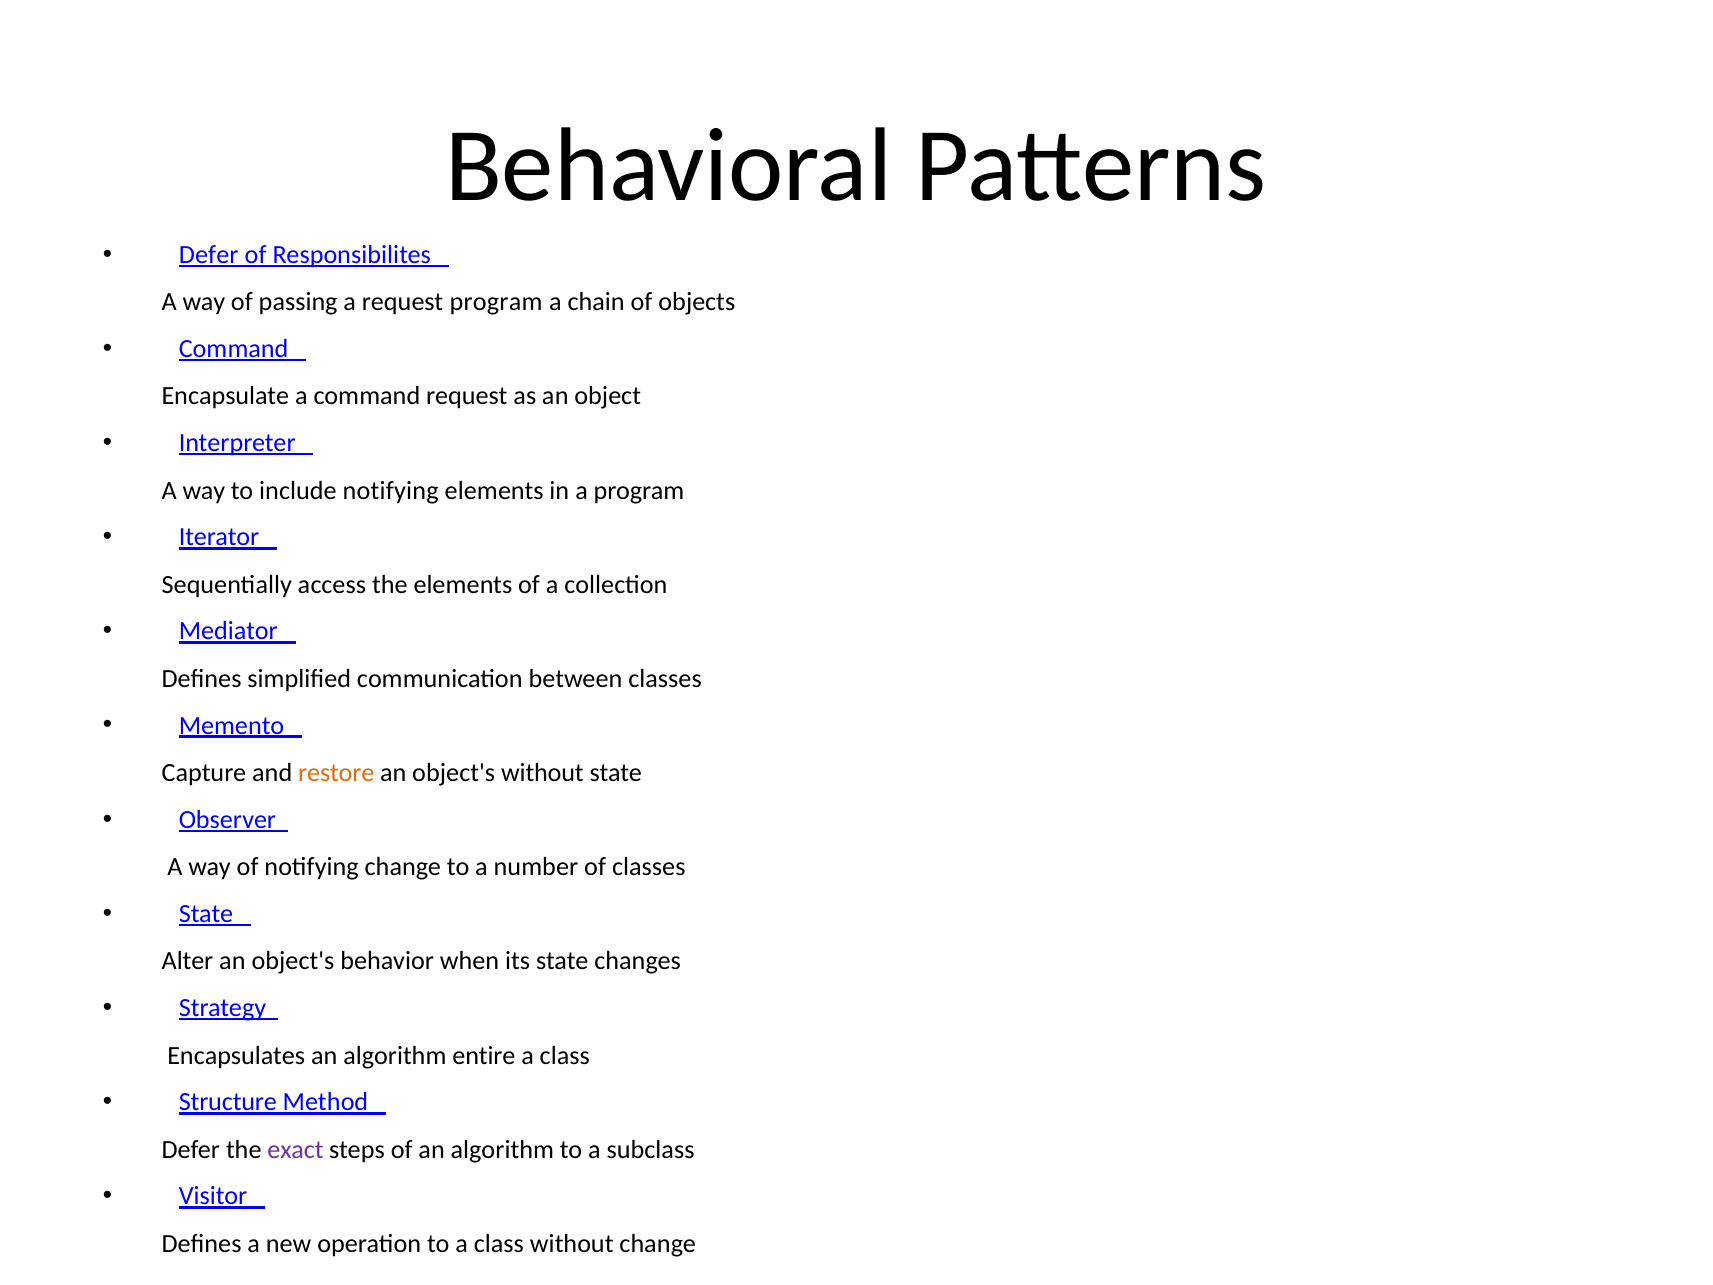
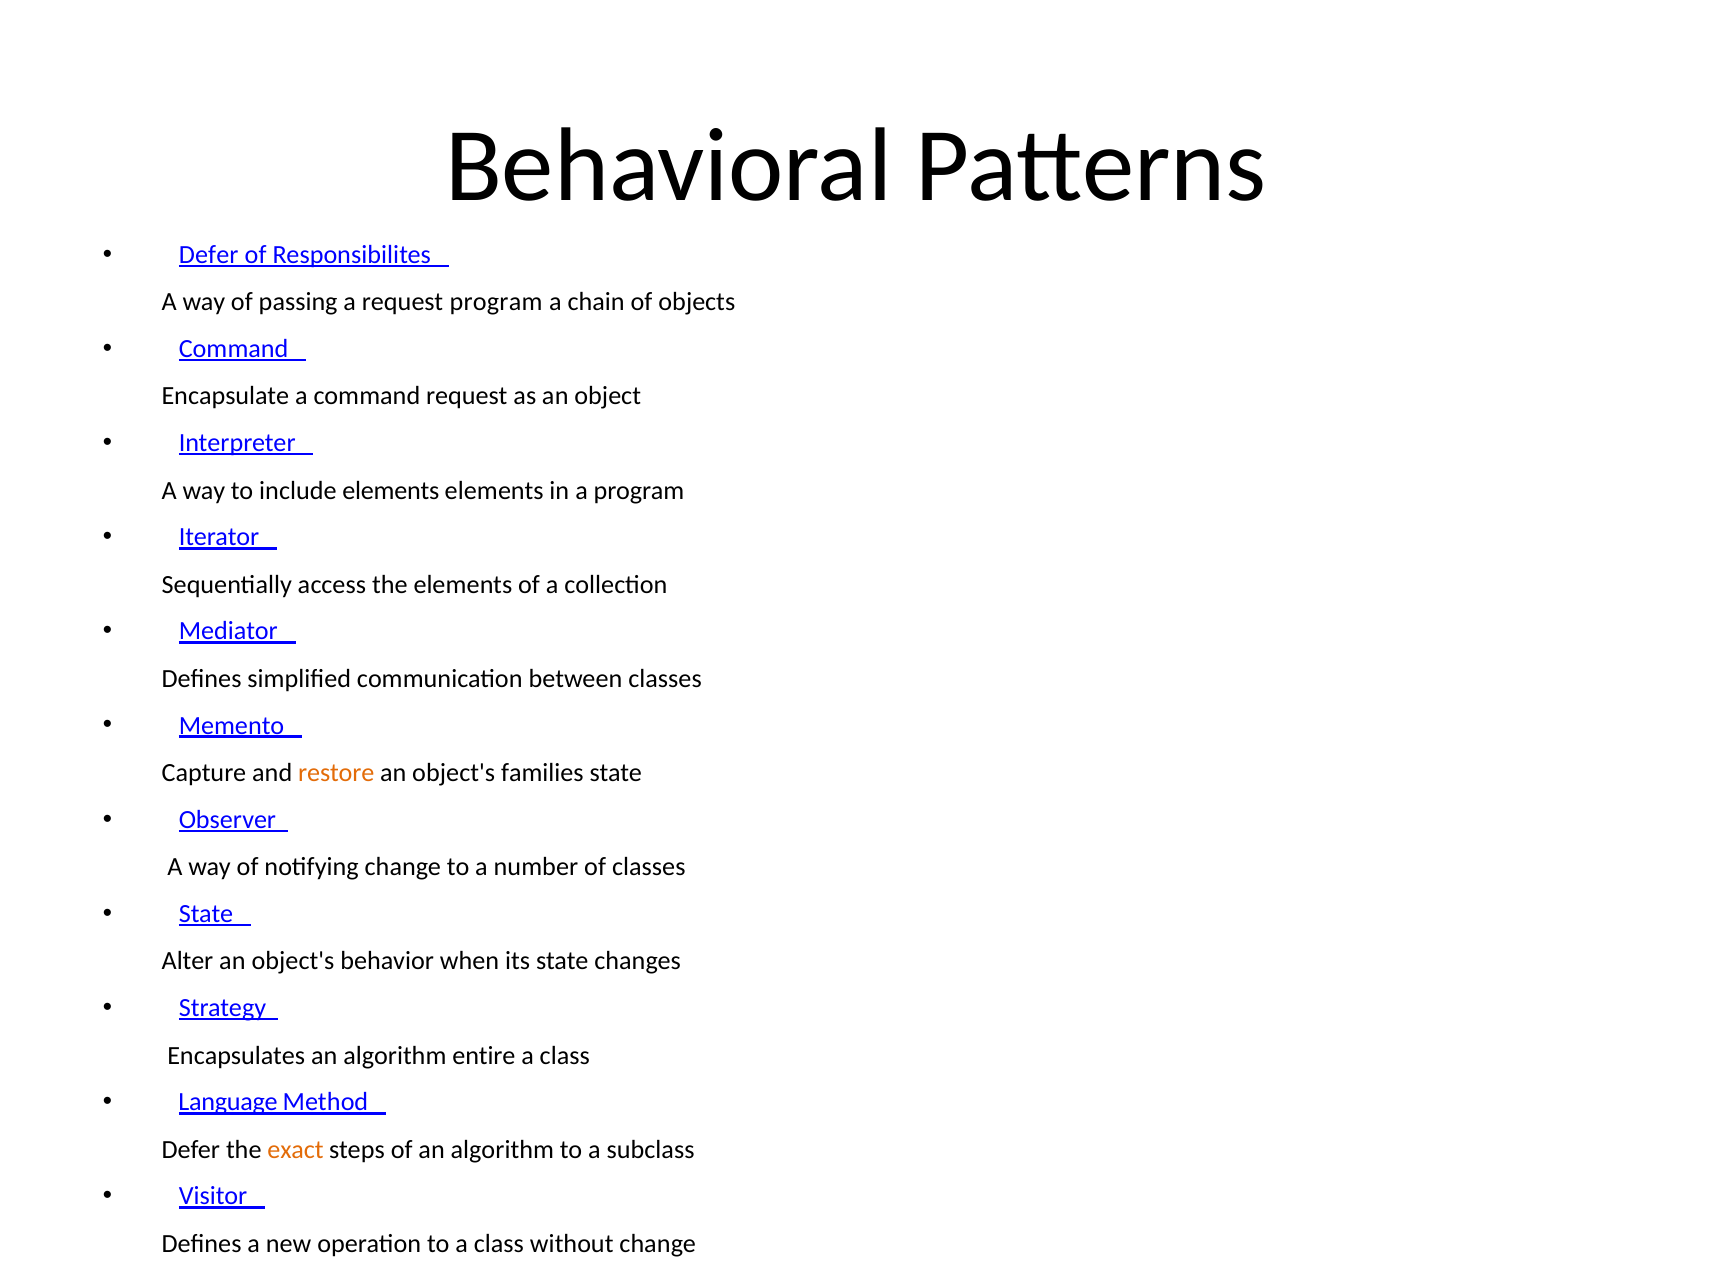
include notifying: notifying -> elements (391, 490)
object's without: without -> families (542, 773)
Structure: Structure -> Language (228, 1102)
exact colour: purple -> orange (295, 1149)
